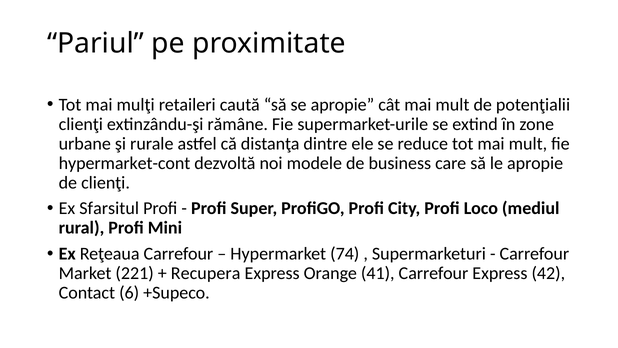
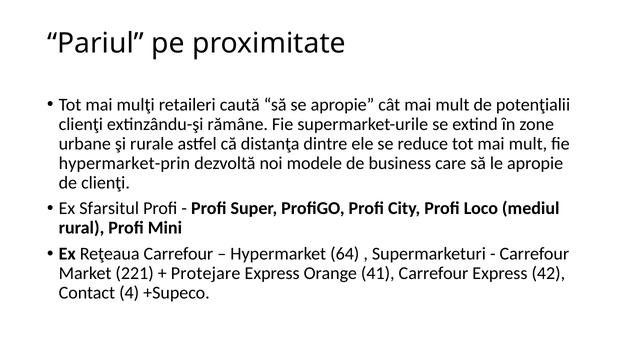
hypermarket-cont: hypermarket-cont -> hypermarket-prin (124, 163)
74: 74 -> 64 (345, 254)
Recupera: Recupera -> Protejare (206, 273)
6: 6 -> 4 (129, 293)
